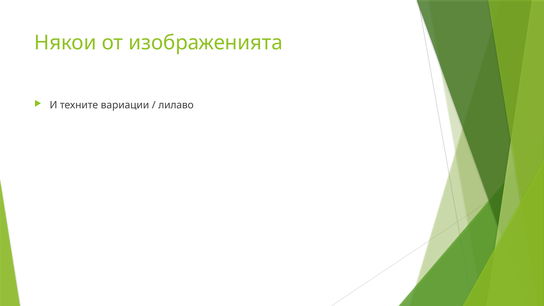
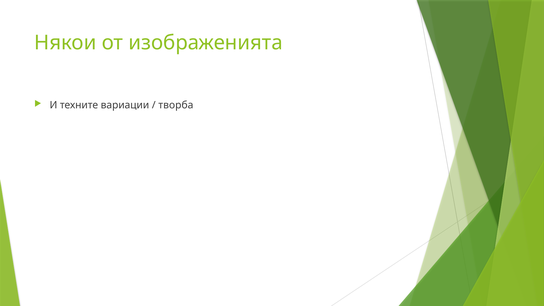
лилаво: лилаво -> творба (176, 105)
